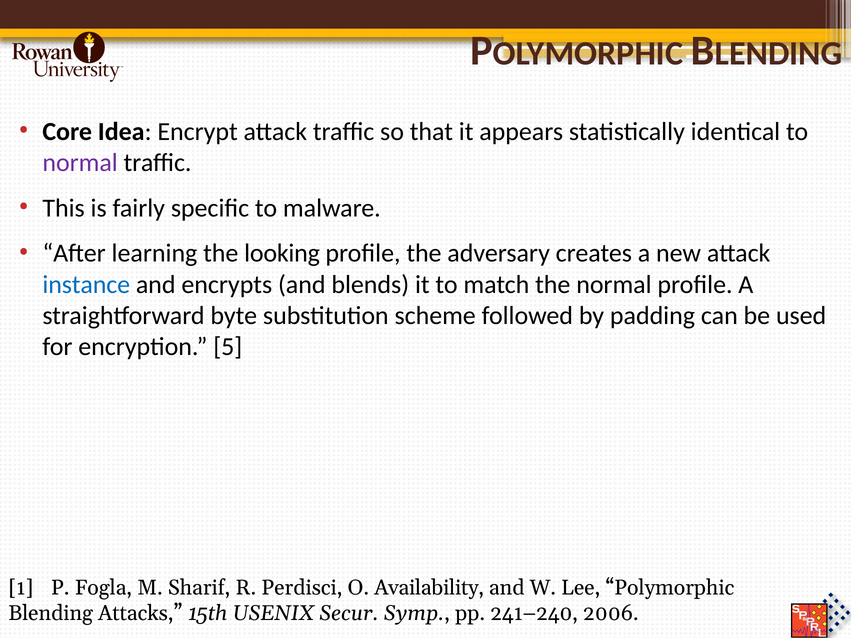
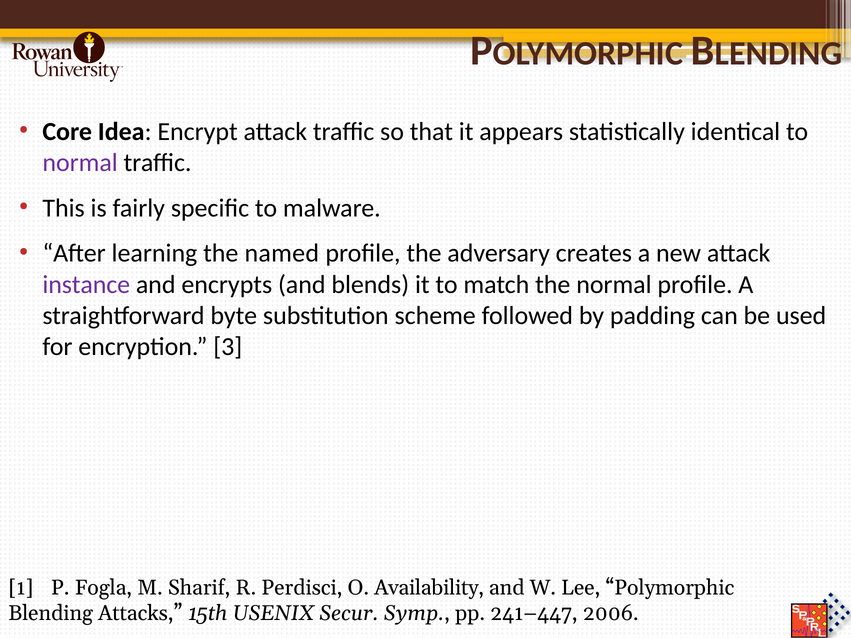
looking: looking -> named (282, 253)
instance colour: blue -> purple (86, 285)
5: 5 -> 3 (228, 347)
241–240: 241–240 -> 241–447 (534, 614)
